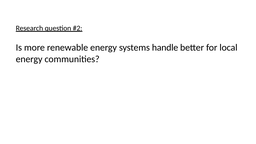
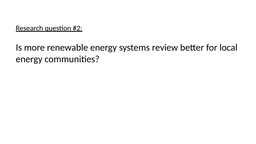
handle: handle -> review (165, 48)
